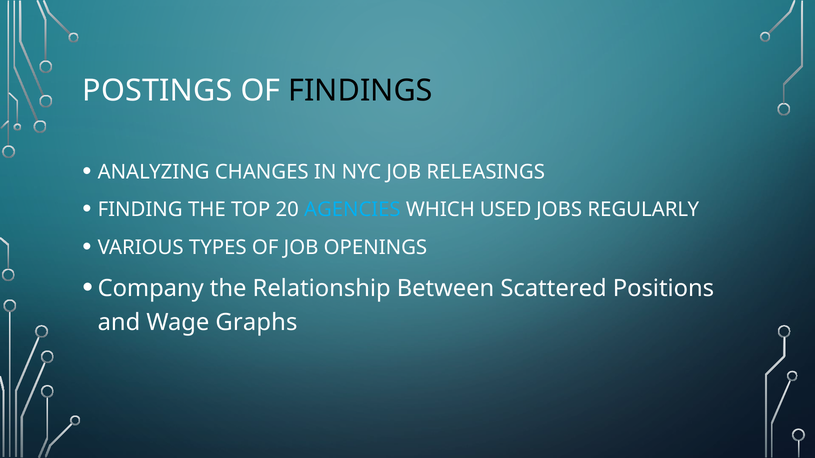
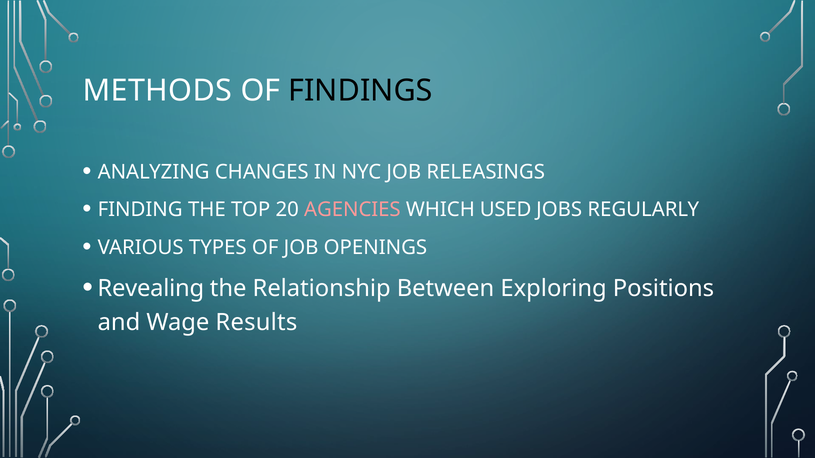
POSTINGS: POSTINGS -> METHODS (157, 91)
AGENCIES colour: light blue -> pink (352, 210)
Company: Company -> Revealing (151, 289)
Scattered: Scattered -> Exploring (554, 289)
Graphs: Graphs -> Results (256, 323)
